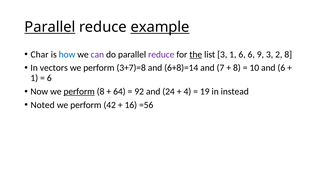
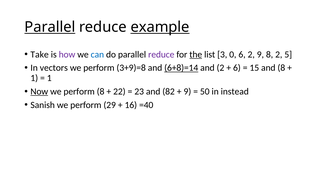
Char: Char -> Take (40, 54)
how colour: blue -> purple (67, 54)
can colour: purple -> blue (97, 54)
3 1: 1 -> 0 (233, 54)
6 6: 6 -> 2 (251, 54)
9 3: 3 -> 8 (270, 54)
2 8: 8 -> 5 (288, 54)
3+7)=8: 3+7)=8 -> 3+9)=8 (131, 68)
6+8)=14 underline: none -> present (181, 68)
and 7: 7 -> 2 (220, 68)
8: 8 -> 6 (237, 68)
10: 10 -> 15 (254, 68)
and 6: 6 -> 8 (281, 68)
6: 6 -> 1 (49, 78)
Now underline: none -> present (39, 91)
perform underline: present -> none (79, 91)
64: 64 -> 22 (119, 91)
92: 92 -> 23 (139, 91)
24: 24 -> 82 (169, 91)
4: 4 -> 9 (187, 91)
19: 19 -> 50 (205, 91)
Noted: Noted -> Sanish (43, 105)
42: 42 -> 29 (110, 105)
=56: =56 -> =40 (146, 105)
